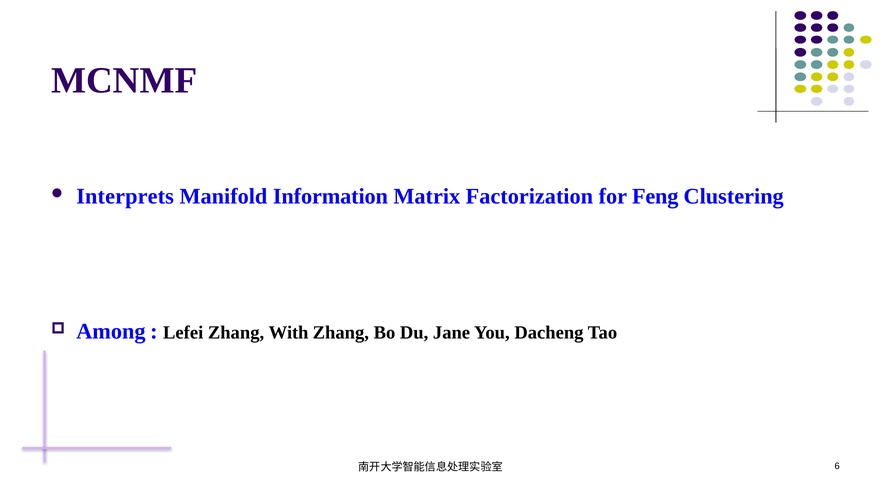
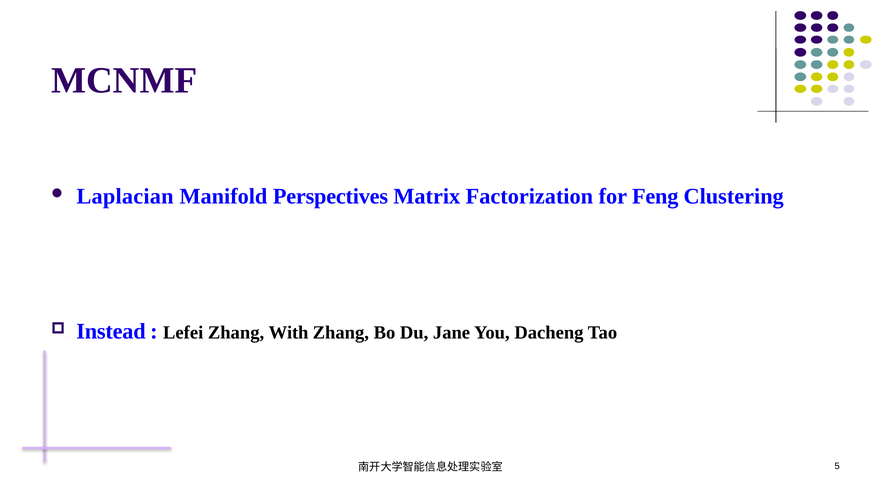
Interprets: Interprets -> Laplacian (125, 197)
Information: Information -> Perspectives (330, 197)
Among: Among -> Instead (111, 332)
6: 6 -> 5 (837, 466)
